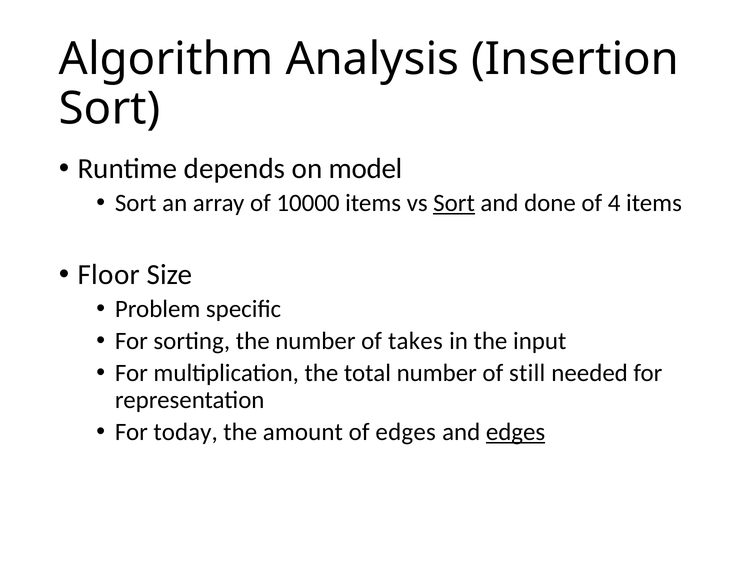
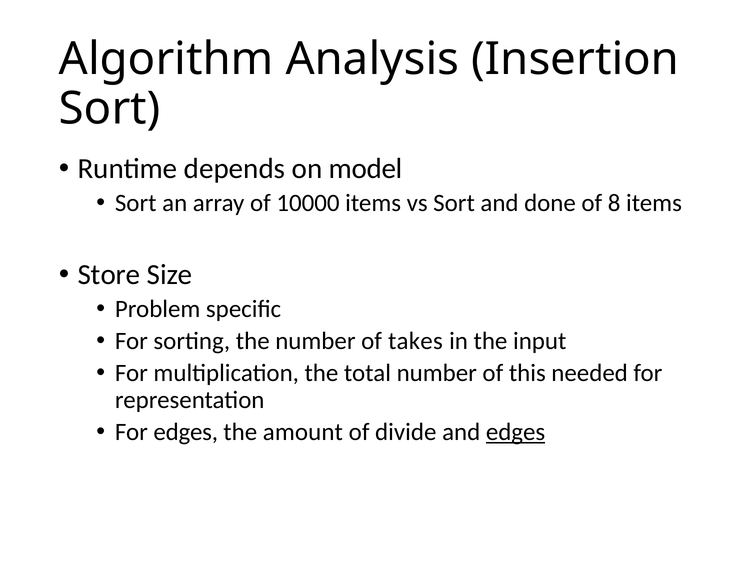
Sort underline: present -> none (454, 203)
4: 4 -> 8 (614, 203)
Floor: Floor -> Store (109, 275)
still: still -> this (527, 373)
For today: today -> edges (186, 432)
of edges: edges -> divide (406, 432)
